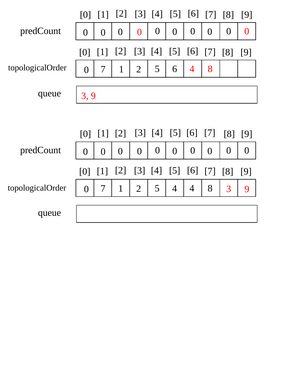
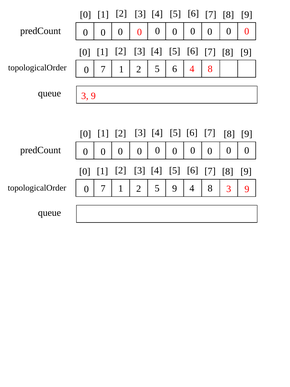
5 4: 4 -> 9 (175, 188)
